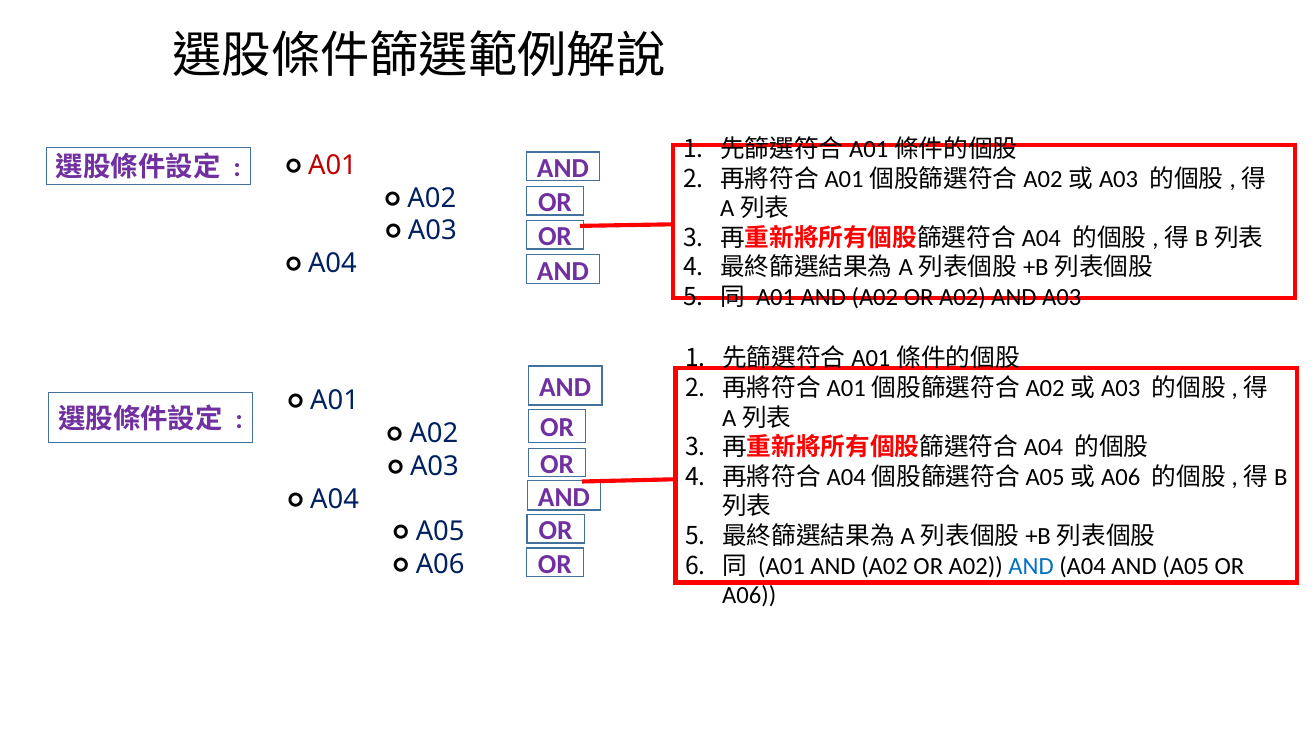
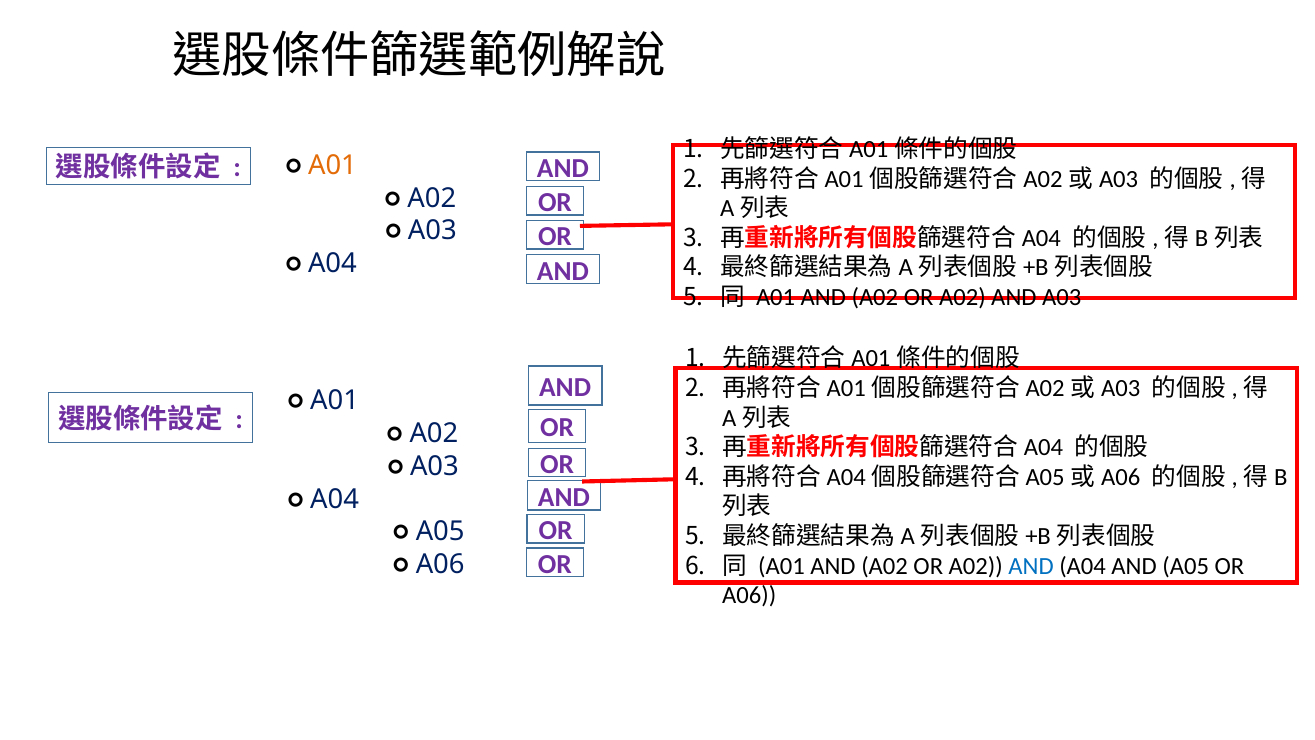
A01 colour: red -> orange (332, 165)
